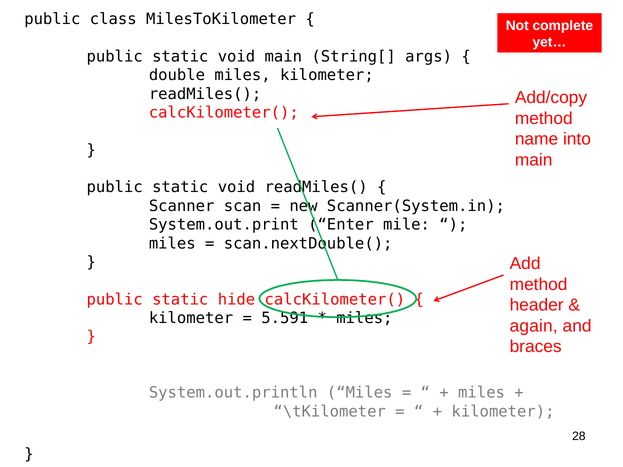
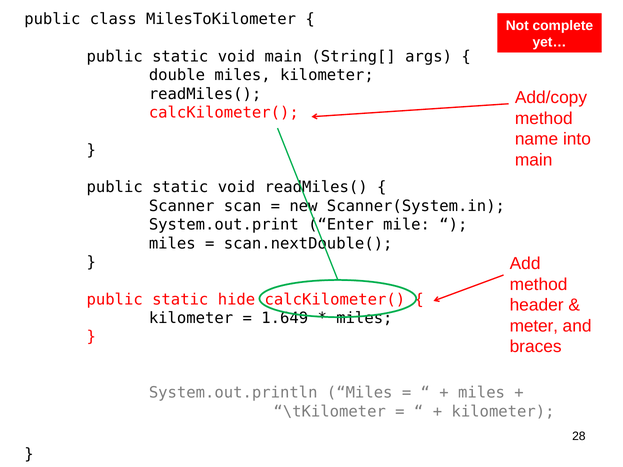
5.591: 5.591 -> 1.649 (285, 318)
again: again -> meter (534, 326)
